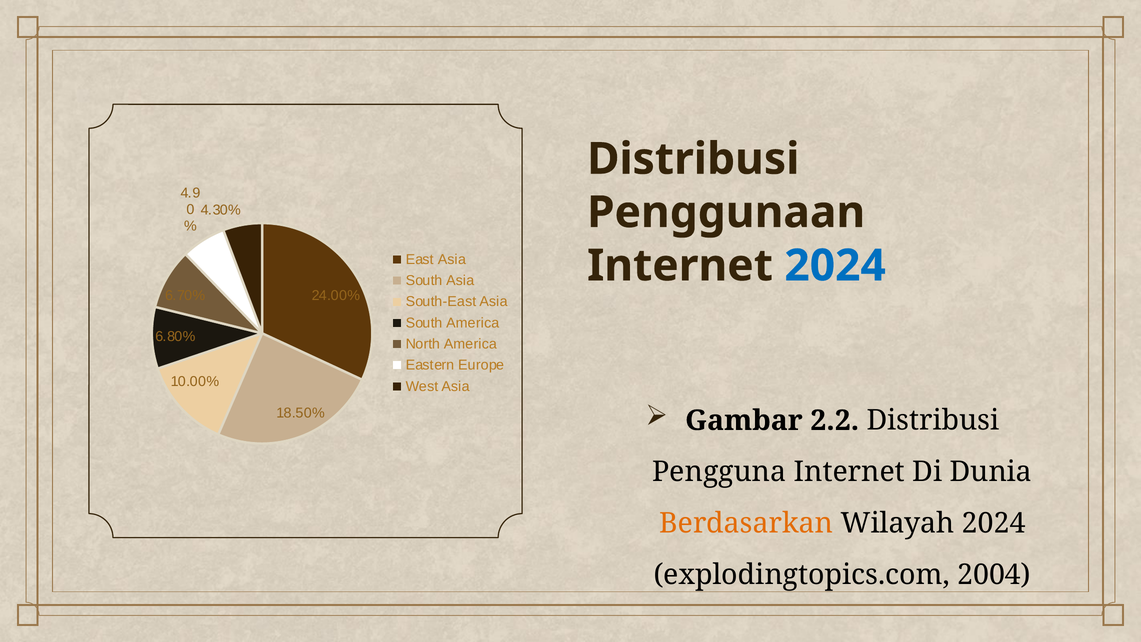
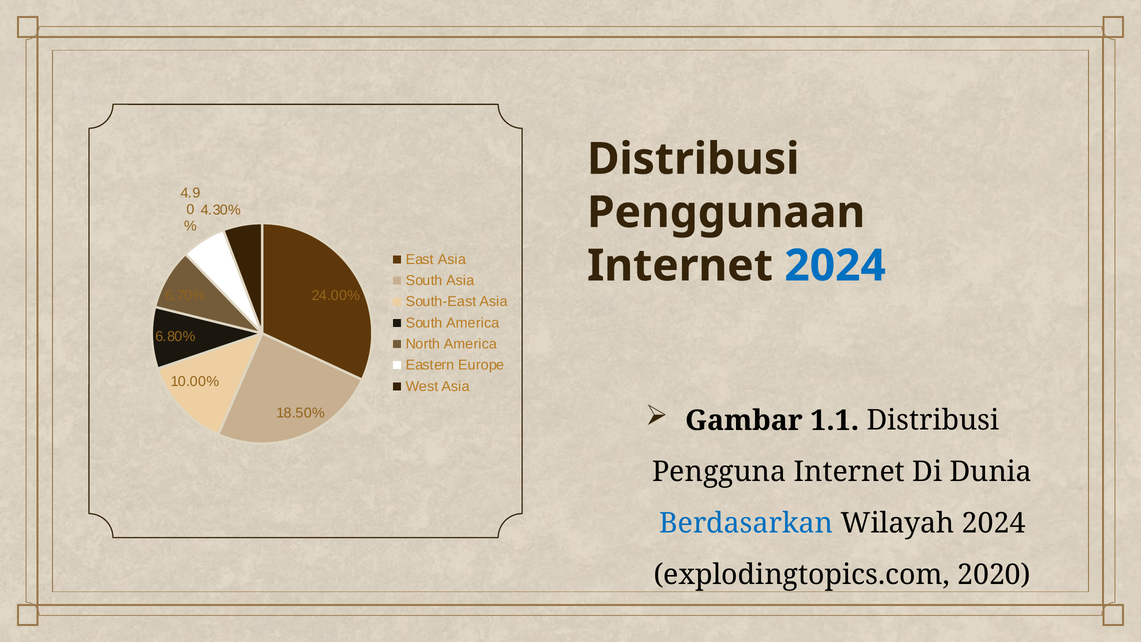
2.2: 2.2 -> 1.1 (835, 420)
Berdasarkan colour: orange -> blue (746, 523)
2004: 2004 -> 2020 (994, 574)
